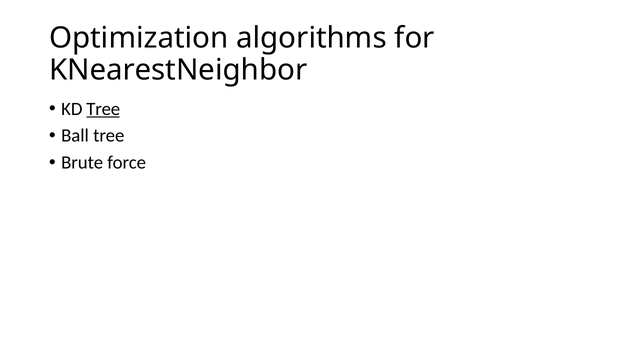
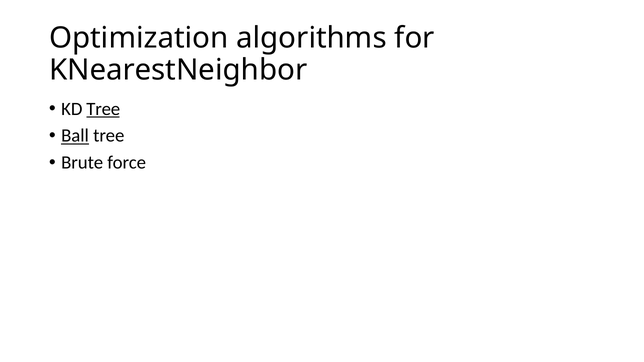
Ball underline: none -> present (75, 136)
